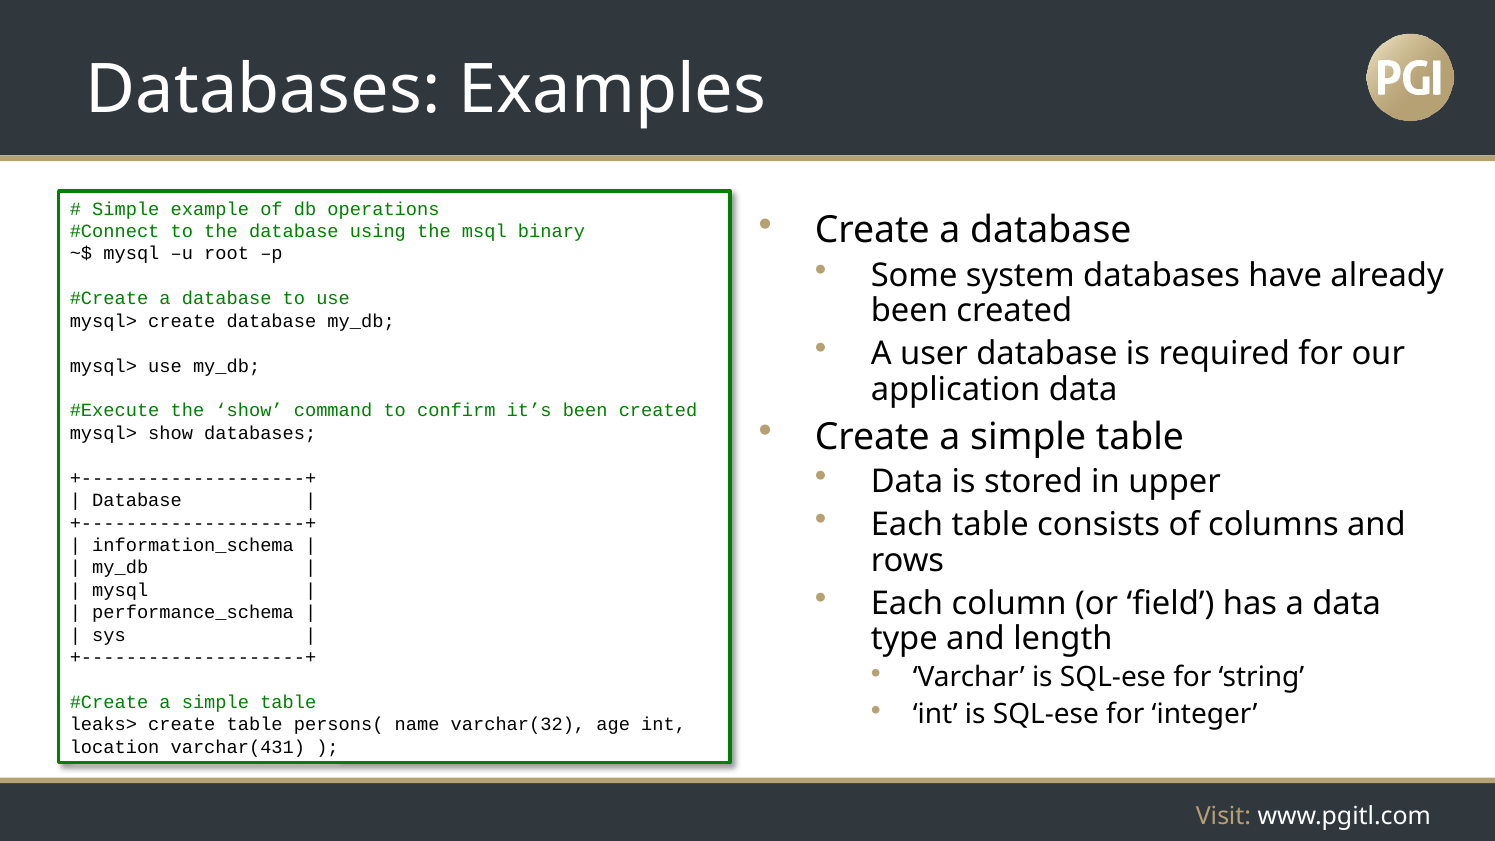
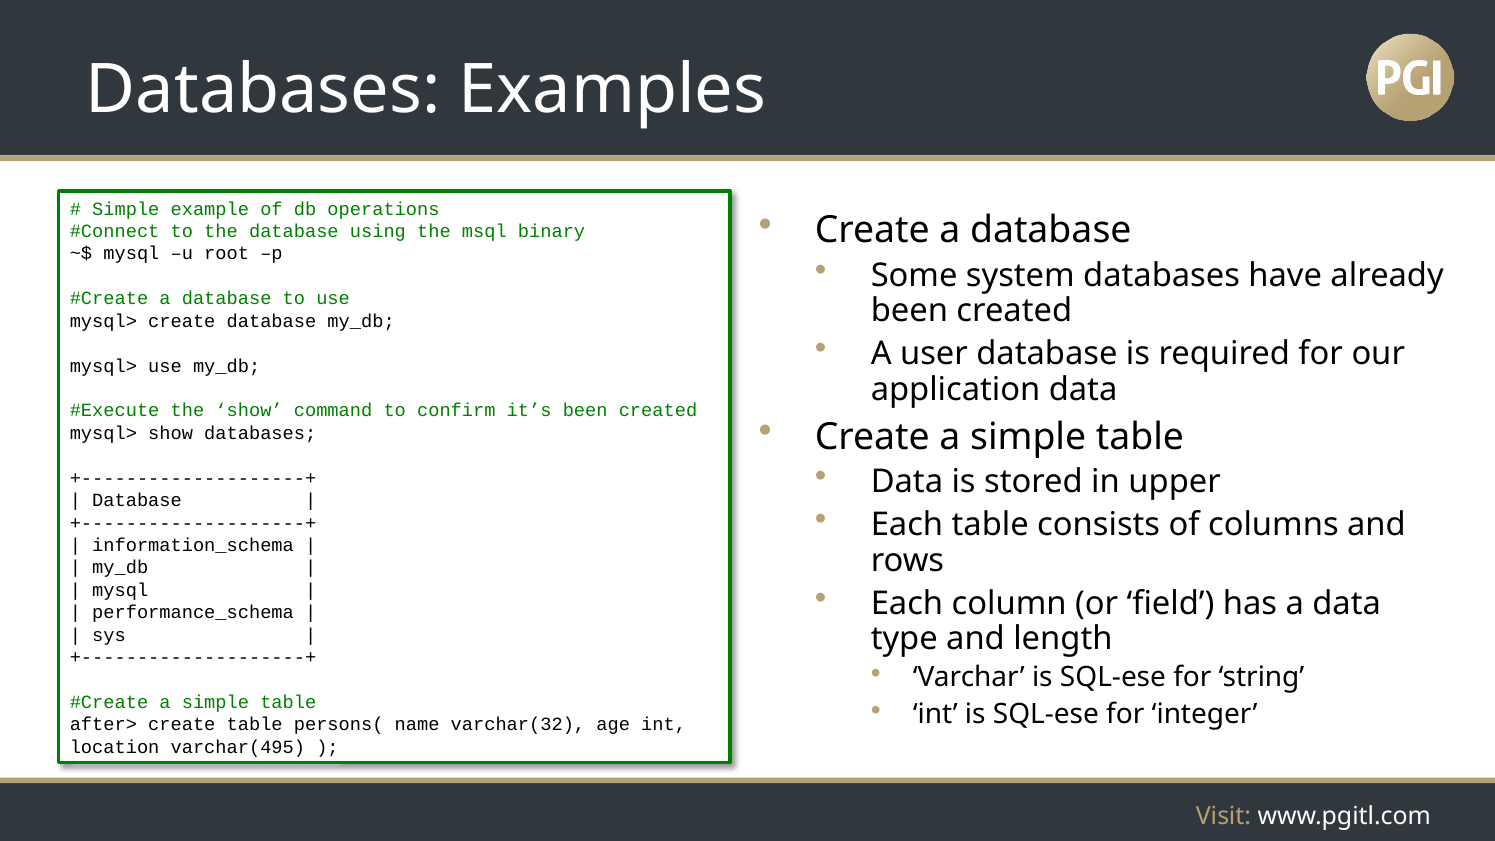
leaks>: leaks> -> after> (103, 725)
varchar(431: varchar(431 -> varchar(495 (238, 747)
